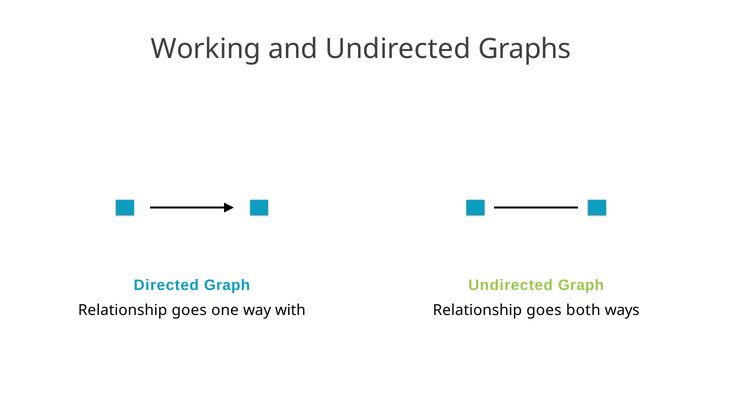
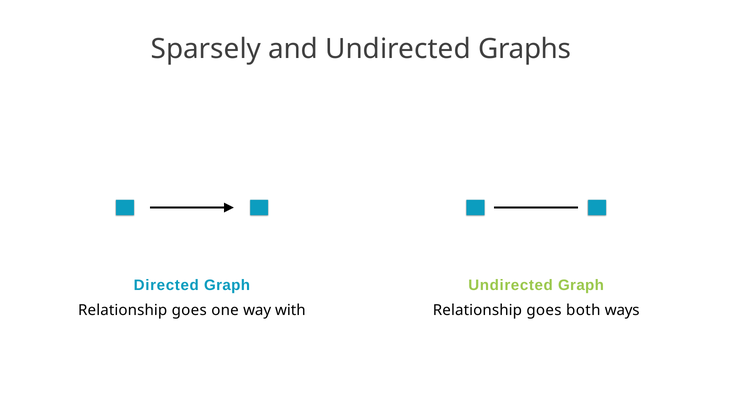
Working: Working -> Sparsely (206, 49)
